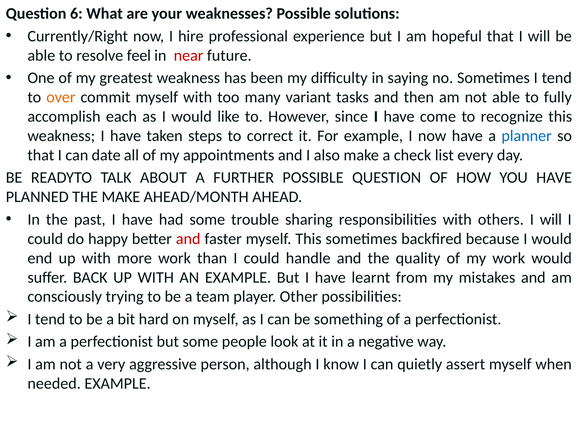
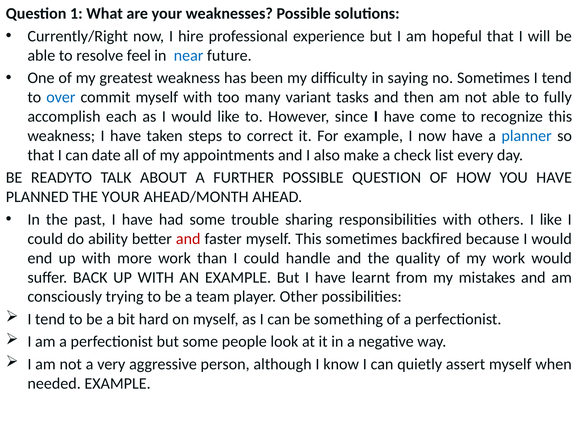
6: 6 -> 1 (76, 14)
near colour: red -> blue (189, 55)
over colour: orange -> blue (61, 97)
THE MAKE: MAKE -> YOUR (121, 197)
others I will: will -> like (551, 219)
happy: happy -> ability (108, 239)
